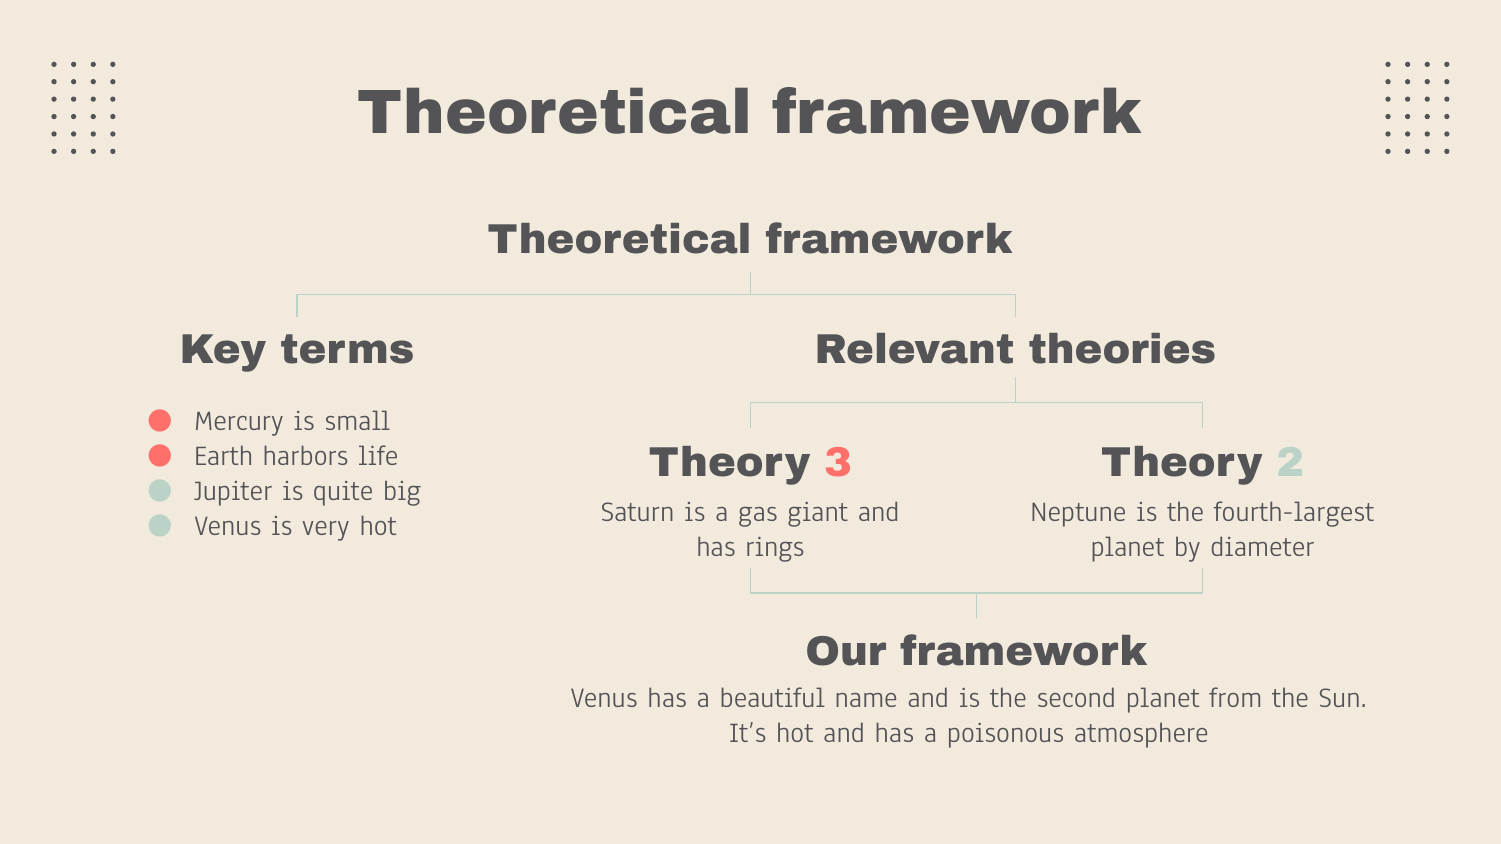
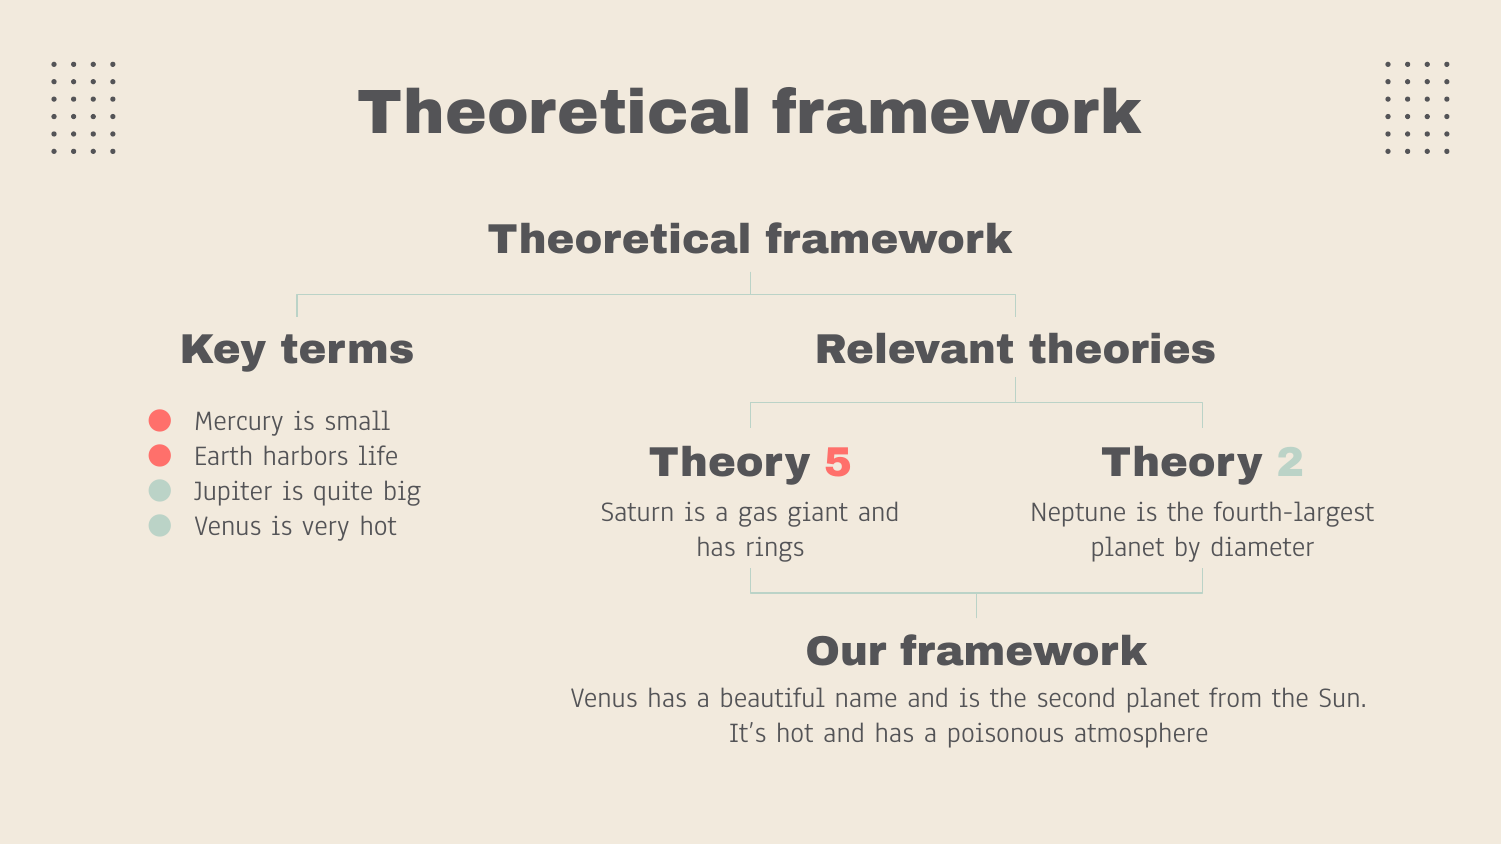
3: 3 -> 5 (838, 463)
